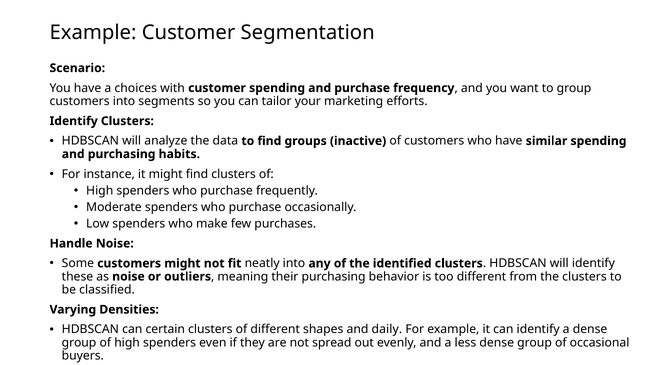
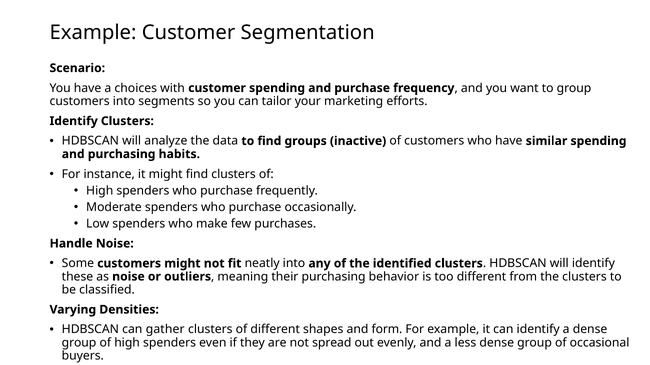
certain: certain -> gather (165, 330)
daily: daily -> form (387, 330)
